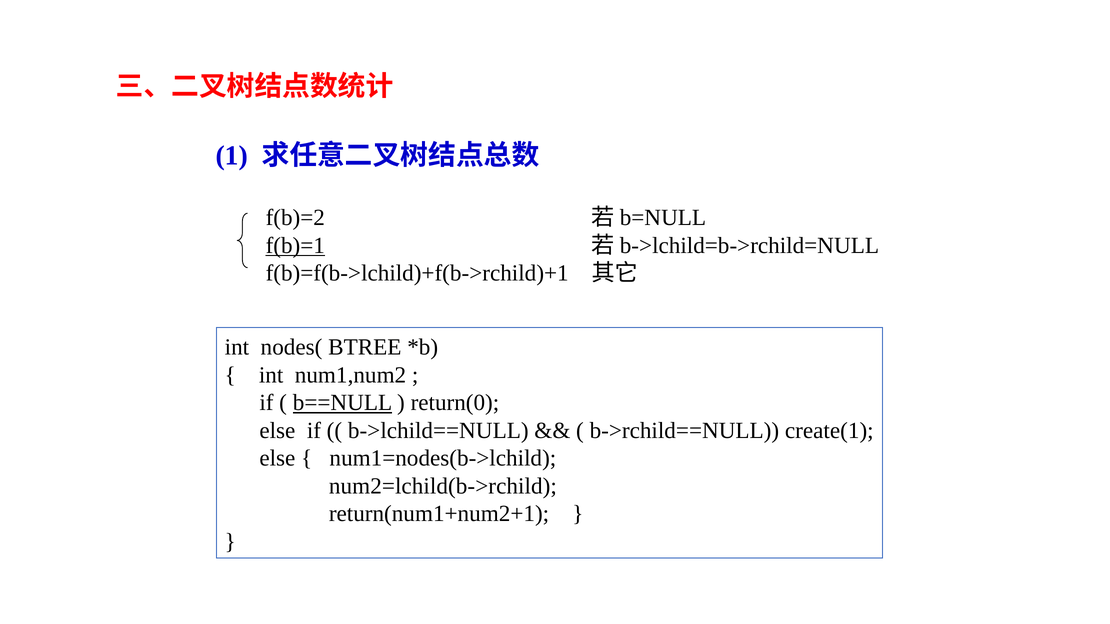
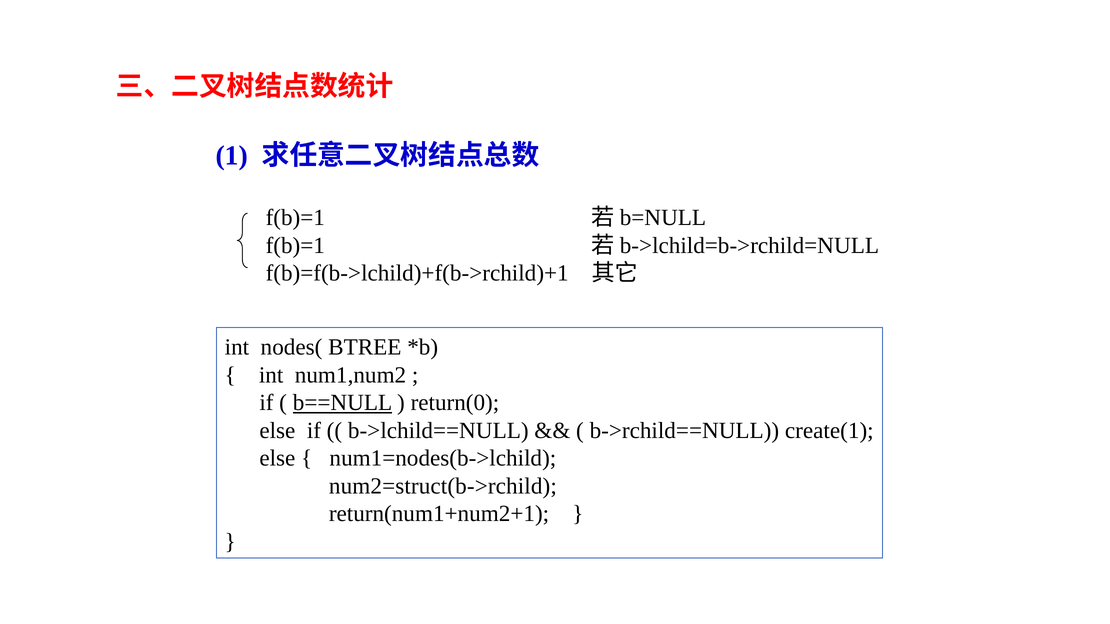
f(b)=2: f(b)=2 -> f(b)=1 (295, 218)
f(b)=1 underline: present -> none (295, 246)
num2=lchild(b->rchild: num2=lchild(b->rchild -> num2=struct(b->rchild (443, 486)
